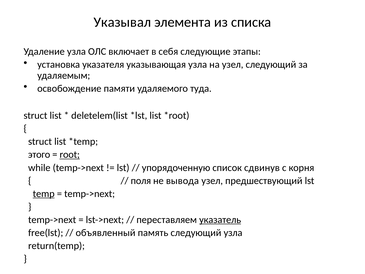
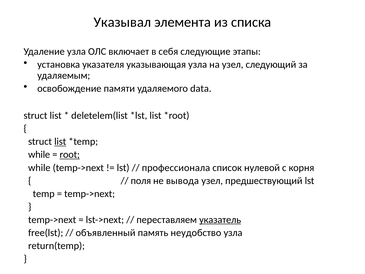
туда: туда -> data (201, 88)
list underline: none -> present (60, 142)
этого: этого -> while (39, 155)
упорядоченную: упорядоченную -> профессионала (176, 167)
сдвинув: сдвинув -> нулевой (262, 167)
temp underline: present -> none (44, 193)
память следующий: следующий -> неудобство (196, 232)
